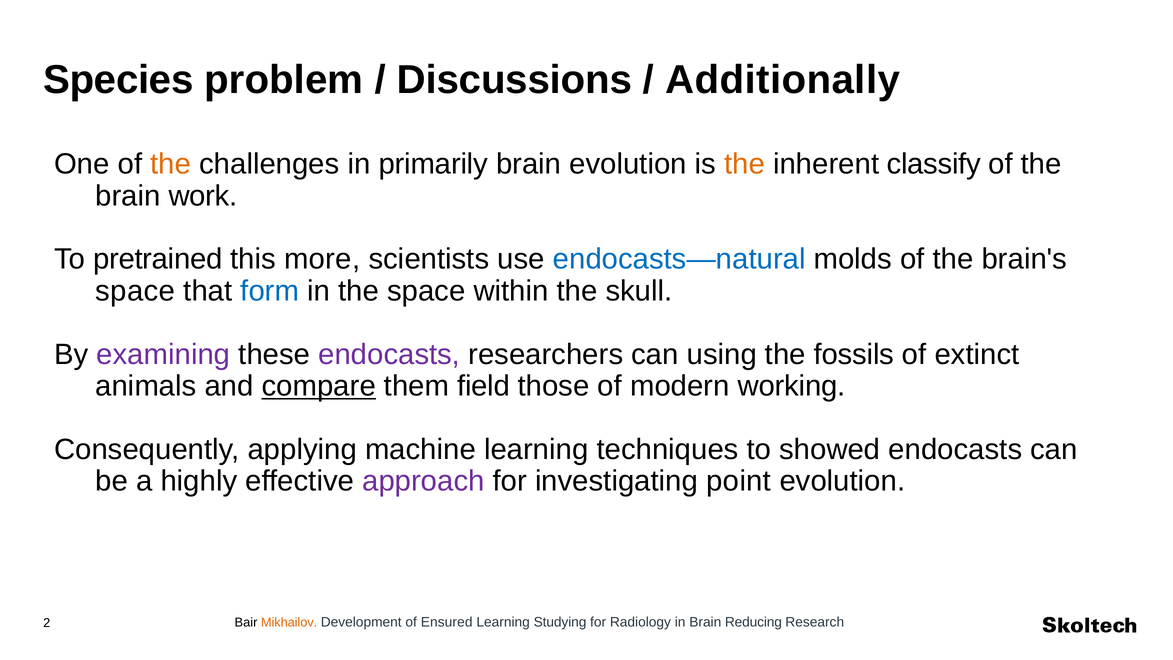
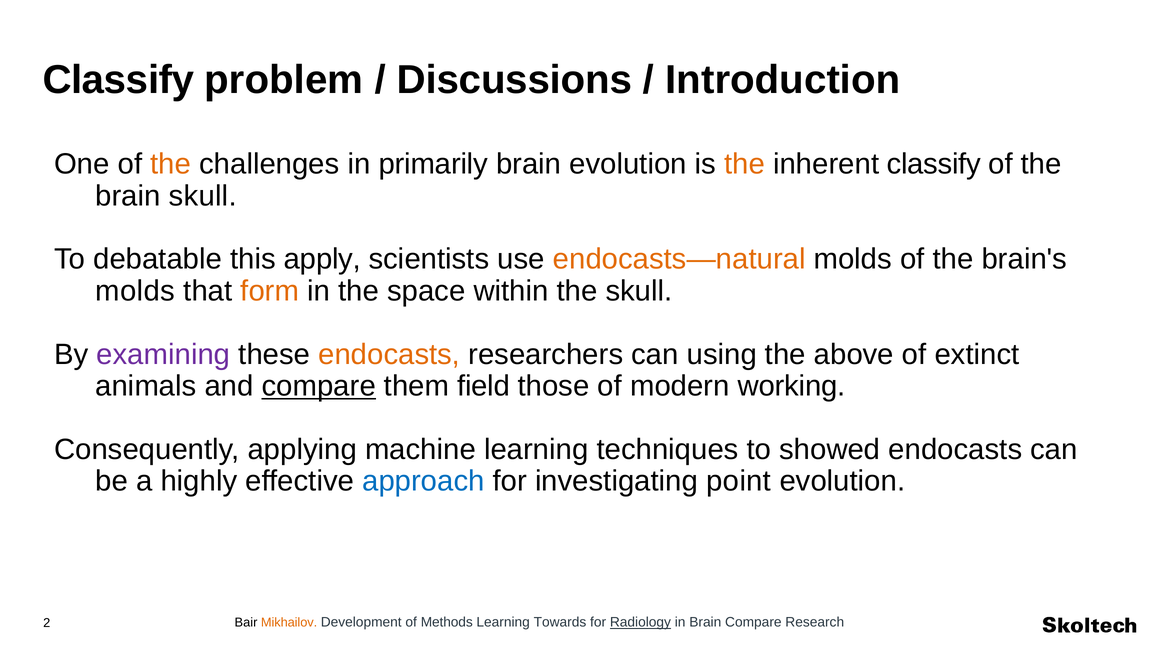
Species: Species -> Classify (118, 80)
Additionally: Additionally -> Introduction (783, 80)
brain work: work -> skull (203, 196)
pretrained: pretrained -> debatable (158, 259)
more: more -> apply (322, 259)
endocasts—natural colour: blue -> orange (679, 259)
space: space -> molds (135, 291)
form colour: blue -> orange (270, 291)
endocasts colour: purple -> orange (389, 354)
fossils: fossils -> above (854, 354)
approach colour: purple -> blue (423, 481)
Ensured: Ensured -> Methods (447, 622)
Studying: Studying -> Towards (560, 622)
Radiology underline: none -> present (640, 622)
Brain Reducing: Reducing -> Compare (753, 622)
